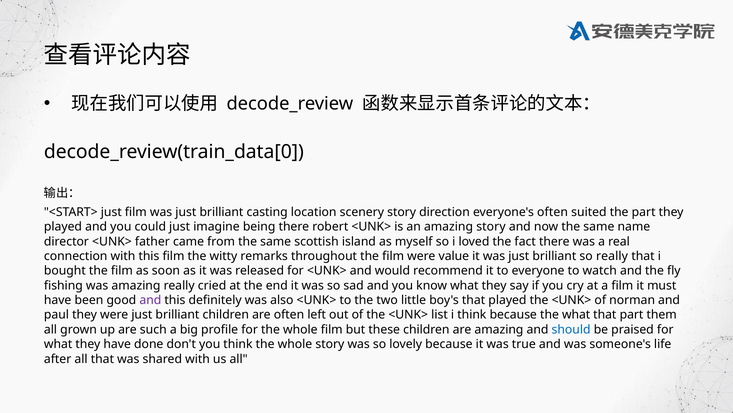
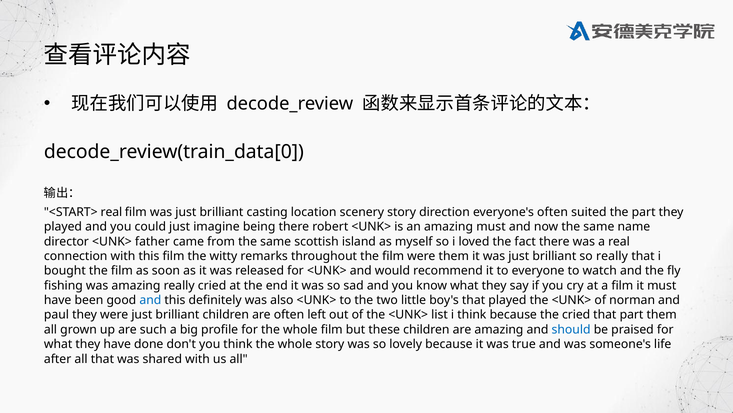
<START> just: just -> real (111, 212)
amazing story: story -> must (491, 226)
were value: value -> them (454, 256)
and colour: purple -> blue (150, 300)
the what: what -> cried (576, 314)
